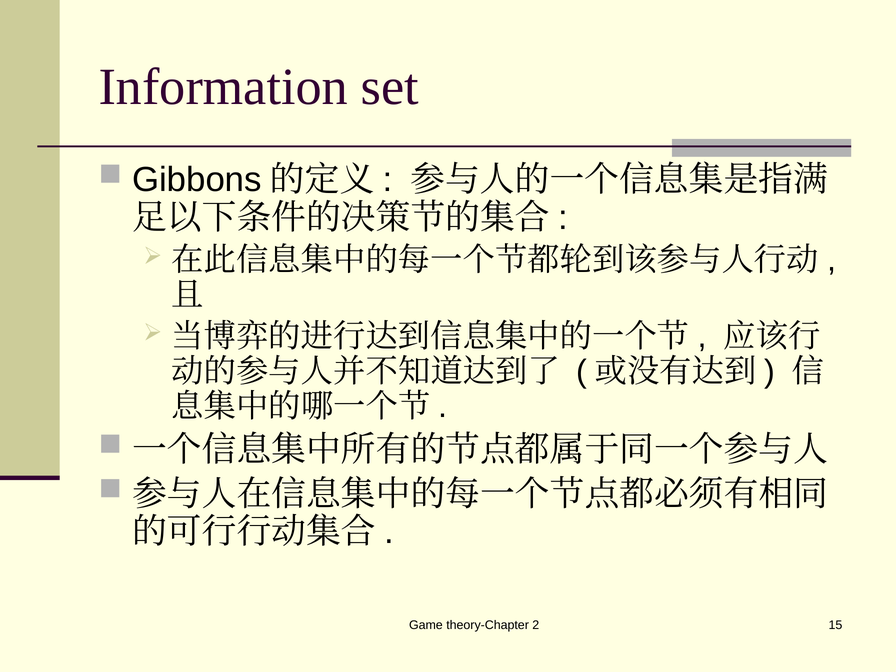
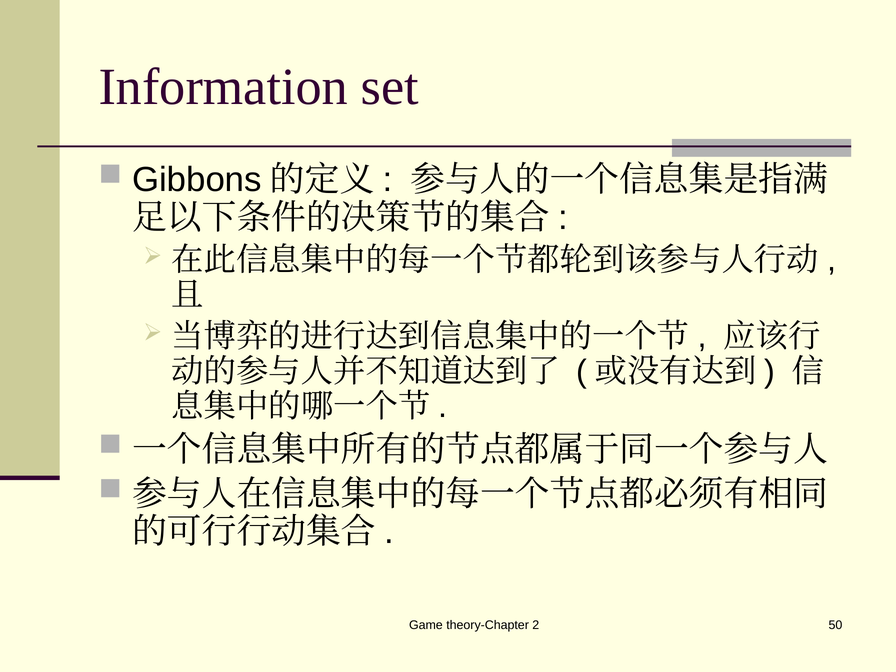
15: 15 -> 50 (835, 625)
